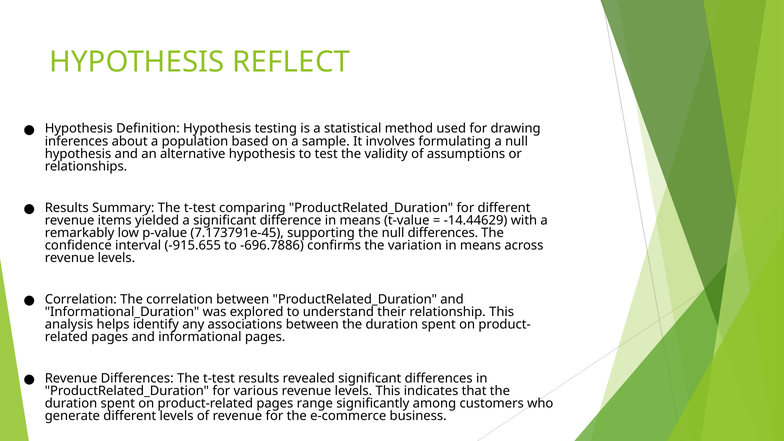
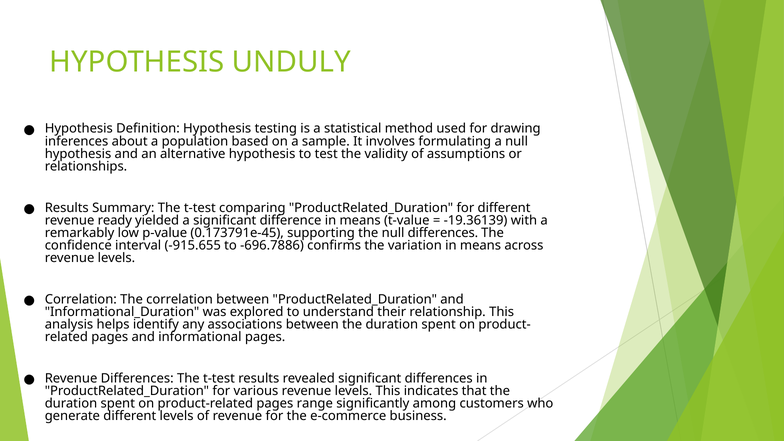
REFLECT: REFLECT -> UNDULY (291, 62)
items: items -> ready (115, 220)
-14.44629: -14.44629 -> -19.36139 (476, 220)
7.173791e-45: 7.173791e-45 -> 0.173791e-45 (237, 233)
